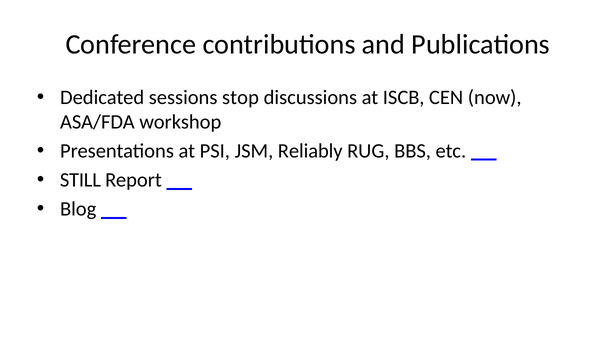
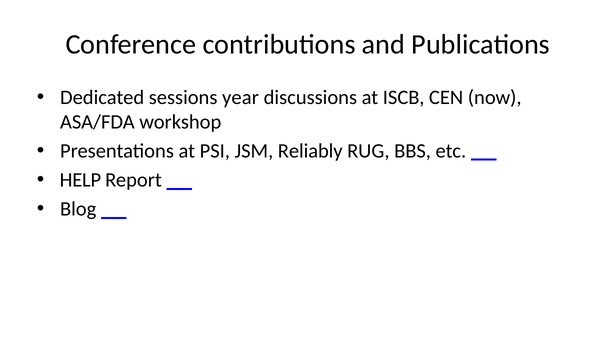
stop: stop -> year (241, 98)
STILL: STILL -> HELP (80, 180)
